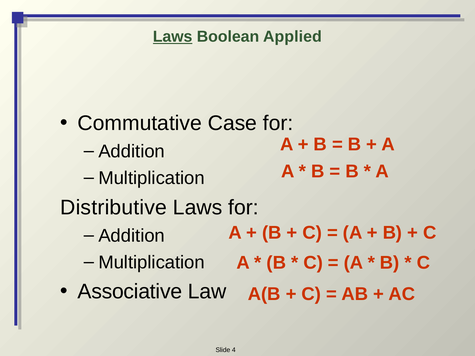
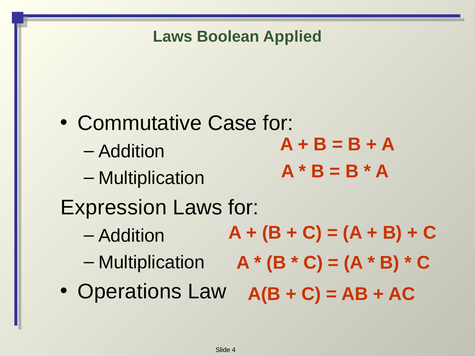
Laws underline: present -> none (173, 37)
Distributive: Distributive -> Expression (114, 208)
Associative: Associative -> Operations (130, 292)
